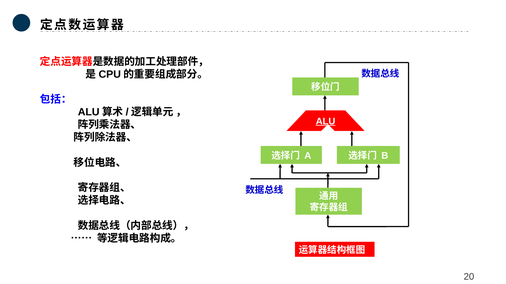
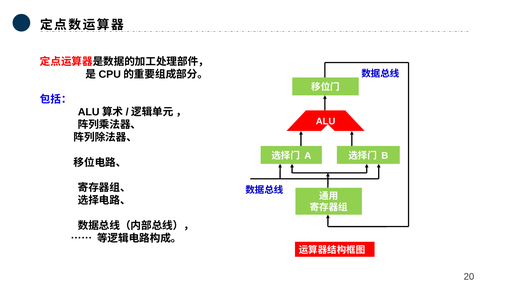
ALU underline: present -> none (326, 122)
